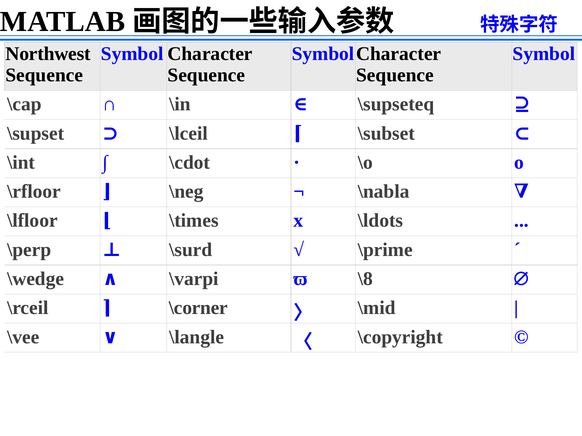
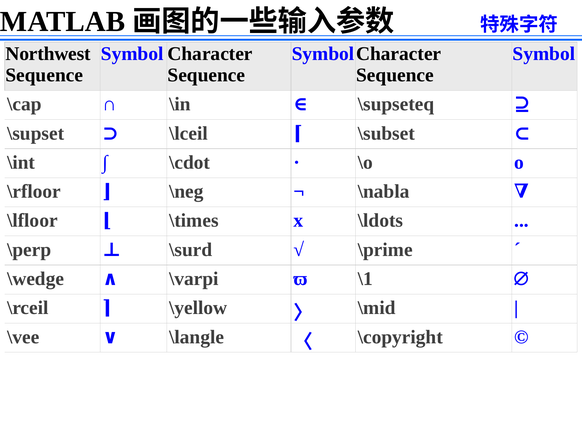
\8: \8 -> \1 (365, 279)
\corner: \corner -> \yellow (198, 308)
